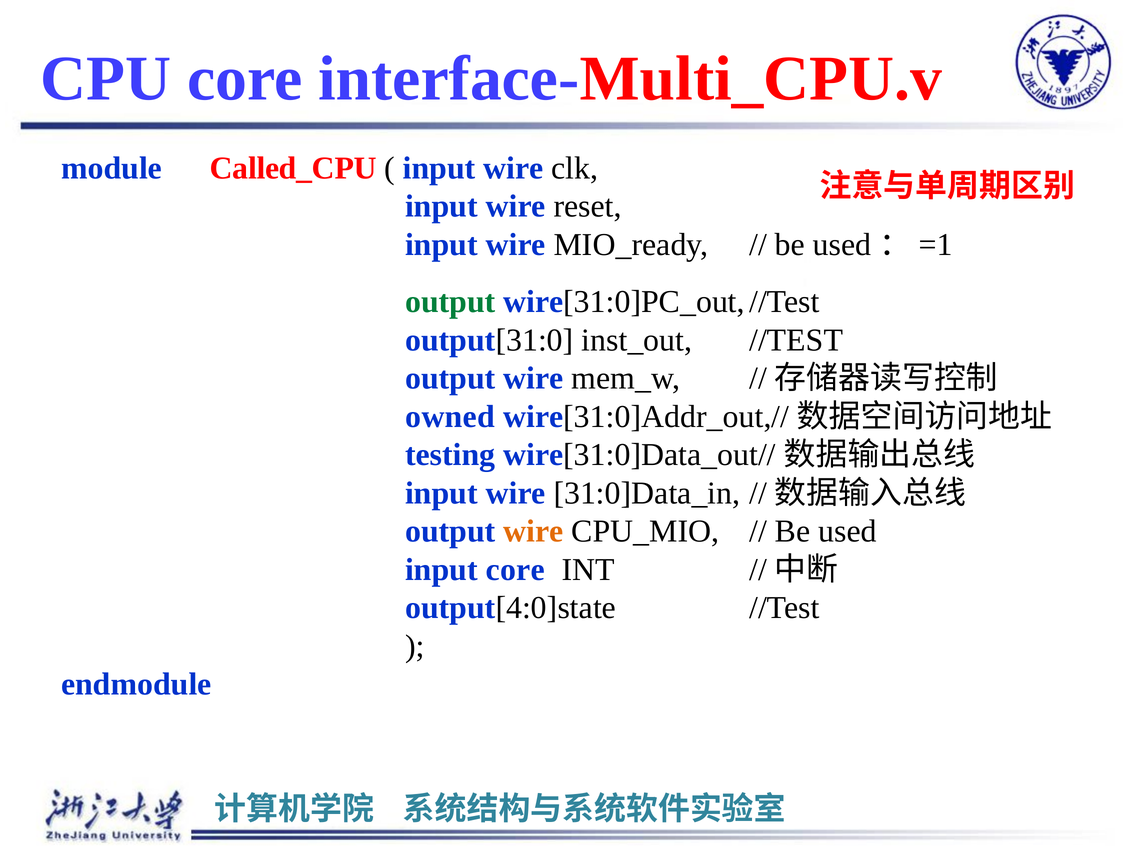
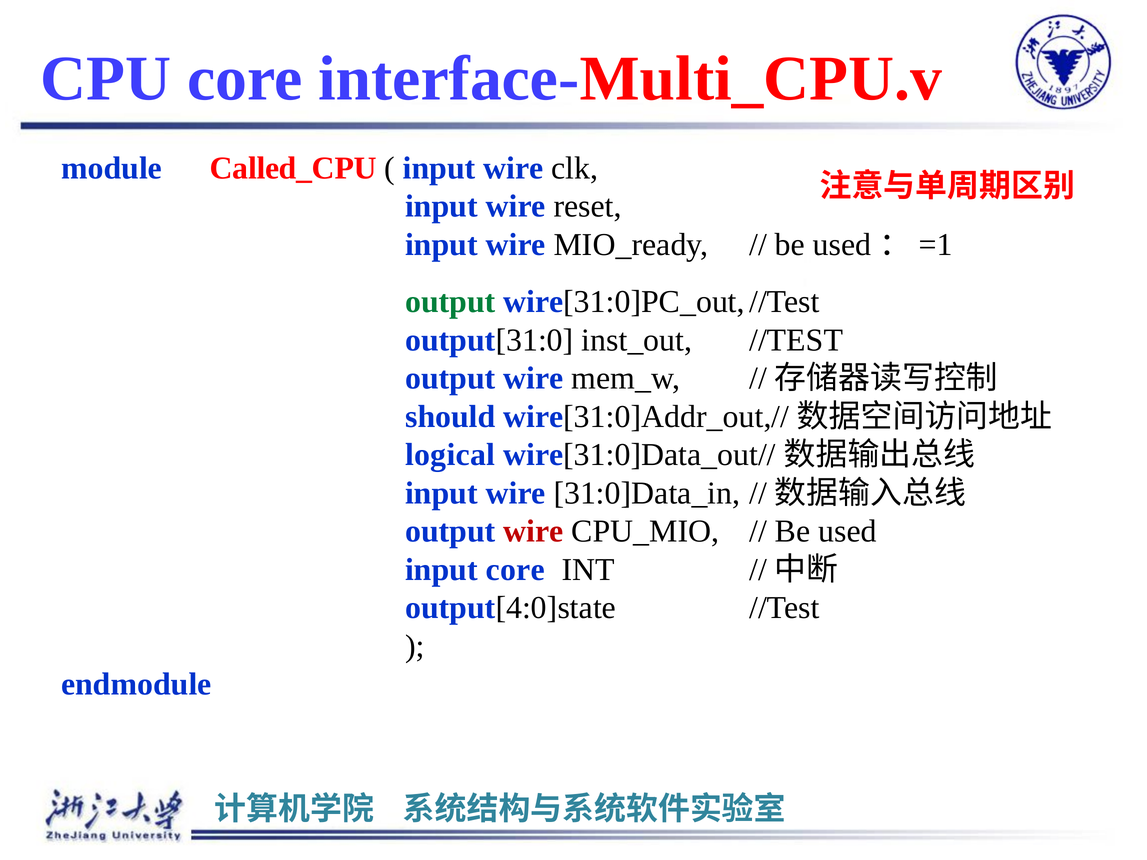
owned: owned -> should (450, 417)
testing: testing -> logical (450, 455)
wire colour: orange -> red (533, 532)
